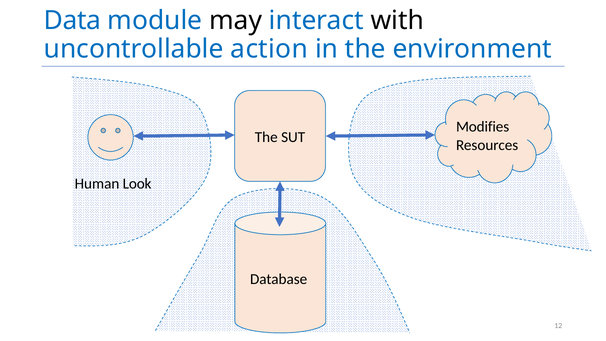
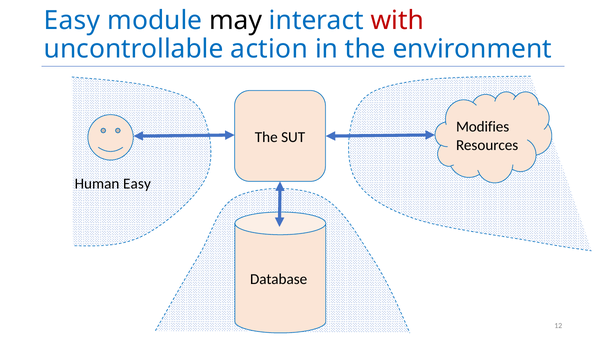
Data: Data -> Easy (72, 21)
with colour: black -> red (397, 21)
Human Look: Look -> Easy (137, 184)
